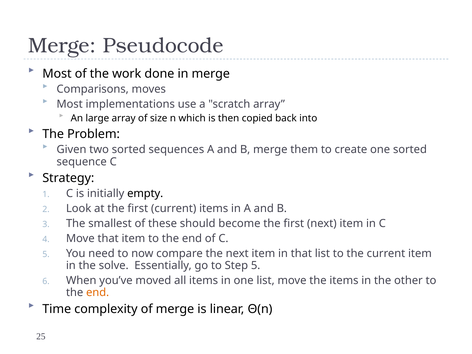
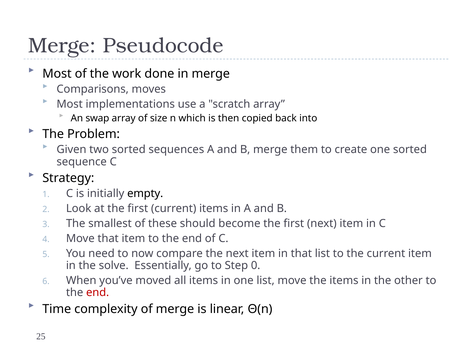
large: large -> swap (97, 118)
Step 5: 5 -> 0 (256, 266)
end colour: orange -> red (98, 293)
